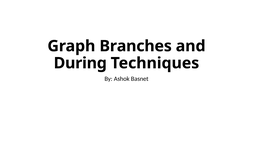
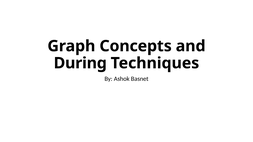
Branches: Branches -> Concepts (136, 46)
